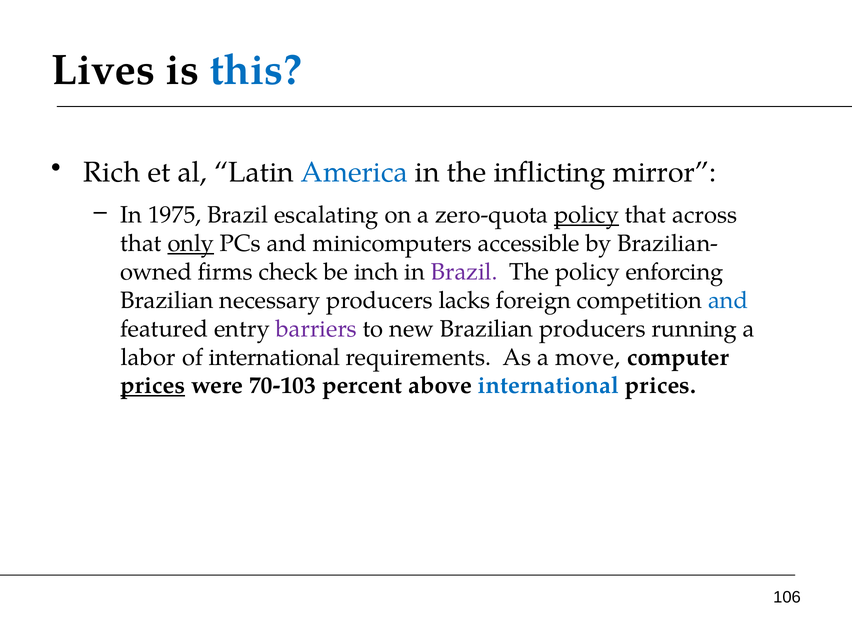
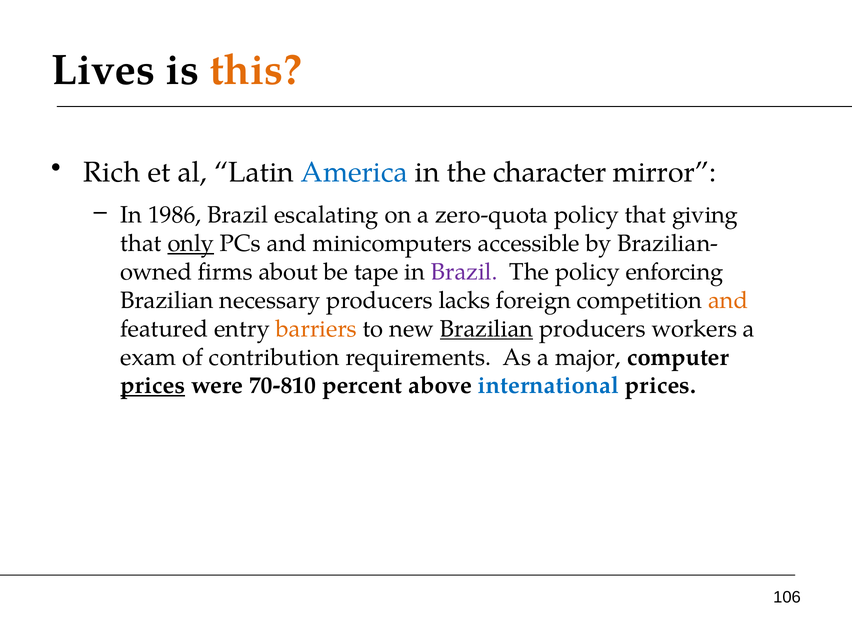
this colour: blue -> orange (256, 70)
inflicting: inflicting -> character (550, 172)
1975: 1975 -> 1986 (175, 215)
policy underline: present -> none (586, 215)
across: across -> giving (705, 215)
check: check -> about (288, 272)
inch: inch -> tape (376, 272)
and colour: blue -> orange (728, 300)
barriers colour: purple -> orange (316, 329)
Brazilian underline: none -> present (486, 329)
running: running -> workers (694, 329)
labor: labor -> exam (148, 357)
of international: international -> contribution (274, 357)
move: move -> major (588, 357)
70-103: 70-103 -> 70-810 (283, 386)
